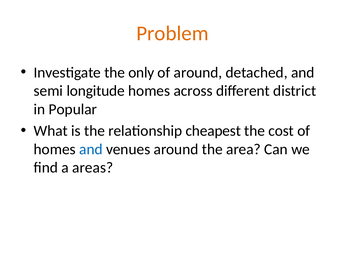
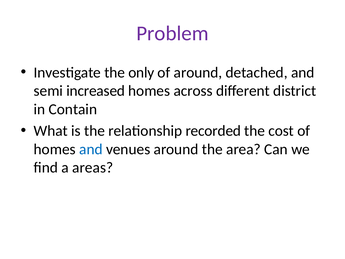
Problem colour: orange -> purple (172, 33)
longitude: longitude -> increased (96, 91)
Popular: Popular -> Contain (73, 109)
cheapest: cheapest -> recorded (213, 131)
